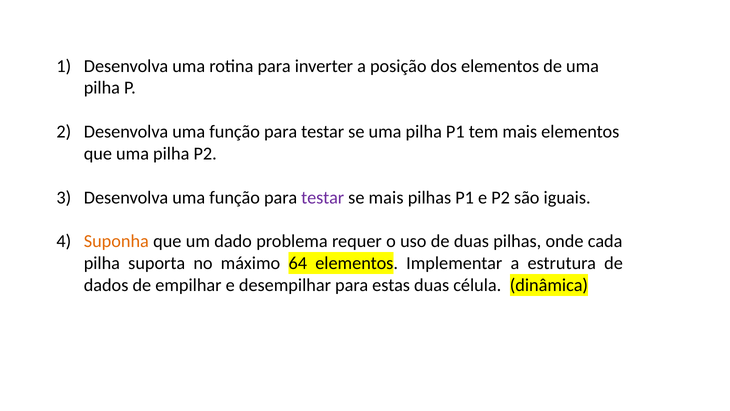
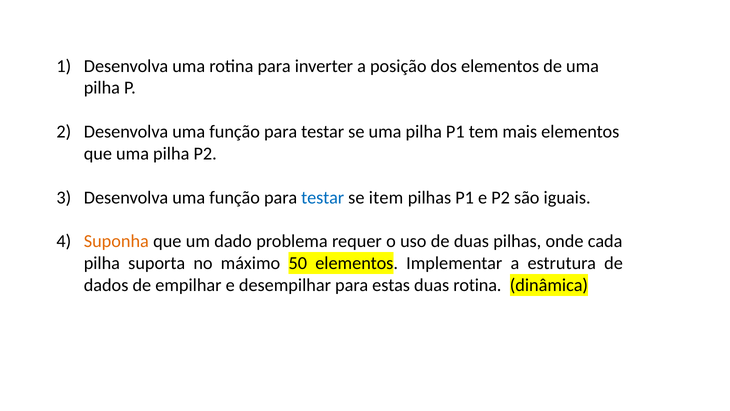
testar colour: purple -> blue (323, 197)
se mais: mais -> item (386, 197)
64: 64 -> 50 (298, 263)
duas célula: célula -> rotina (477, 285)
